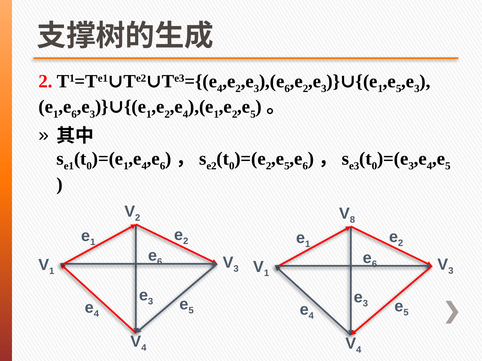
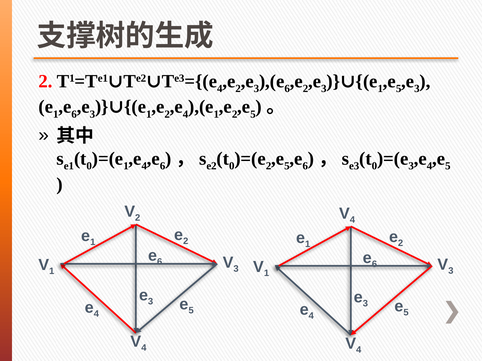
8: 8 -> 4 (352, 220)
